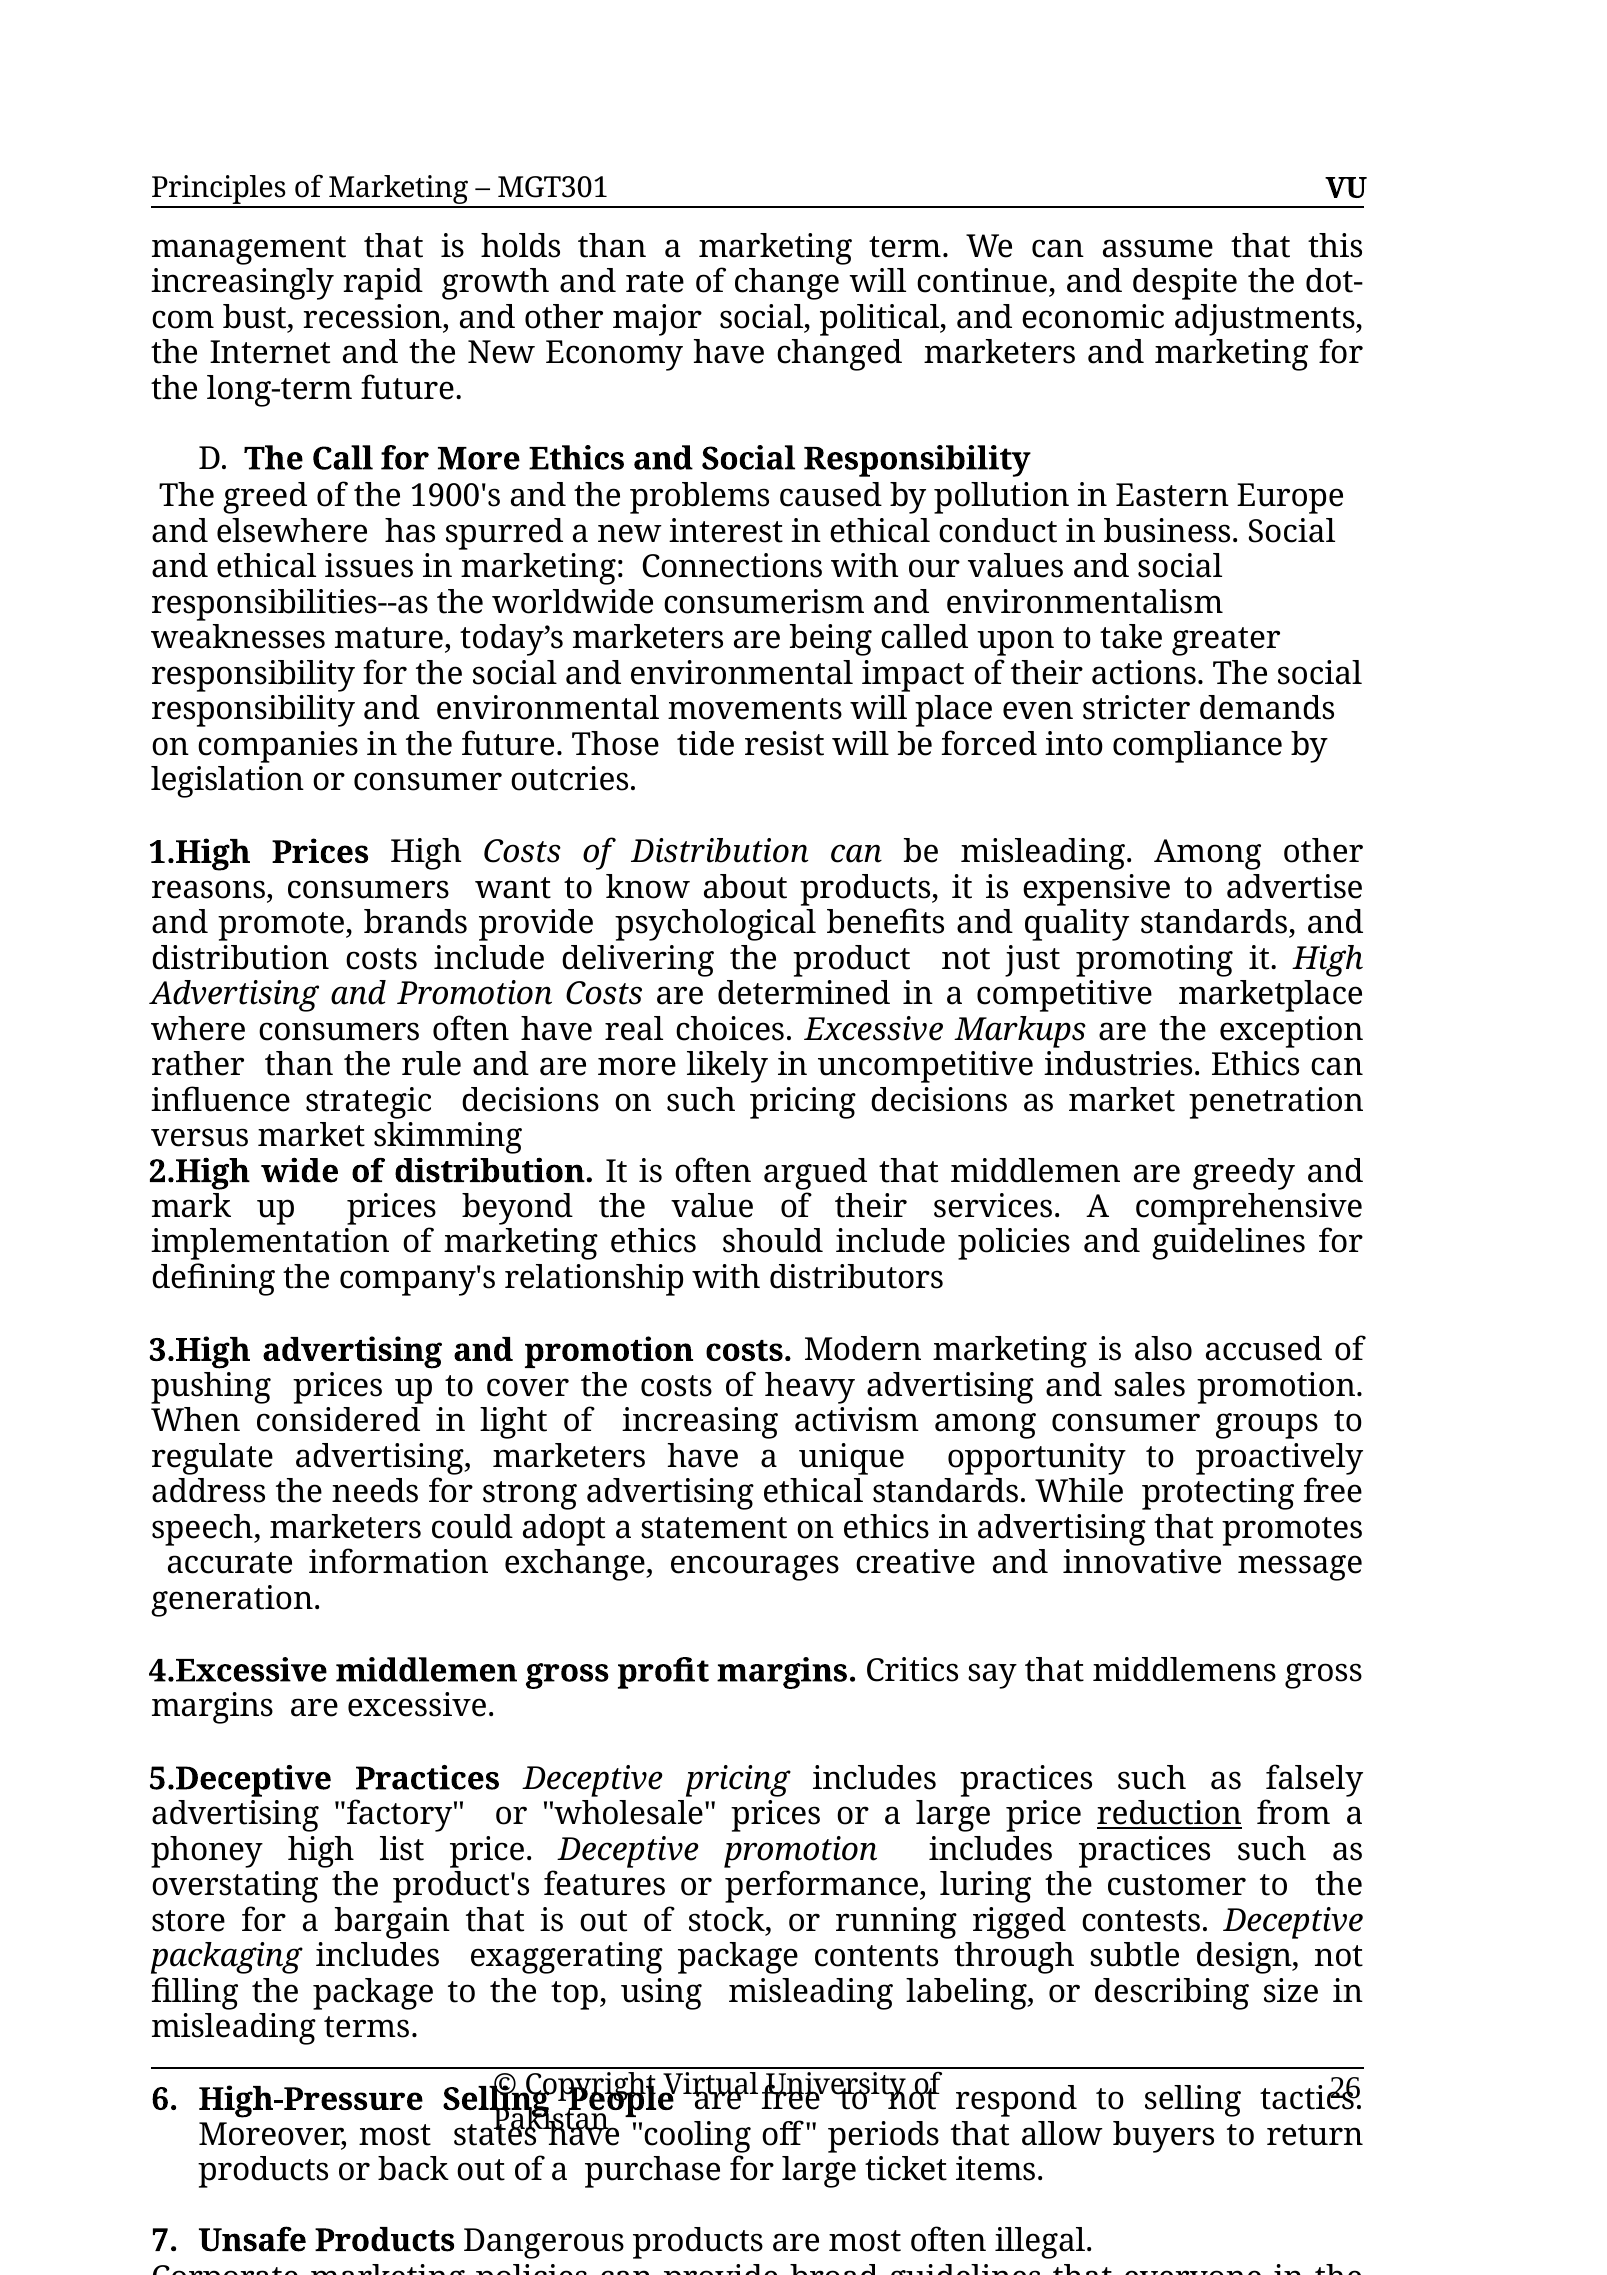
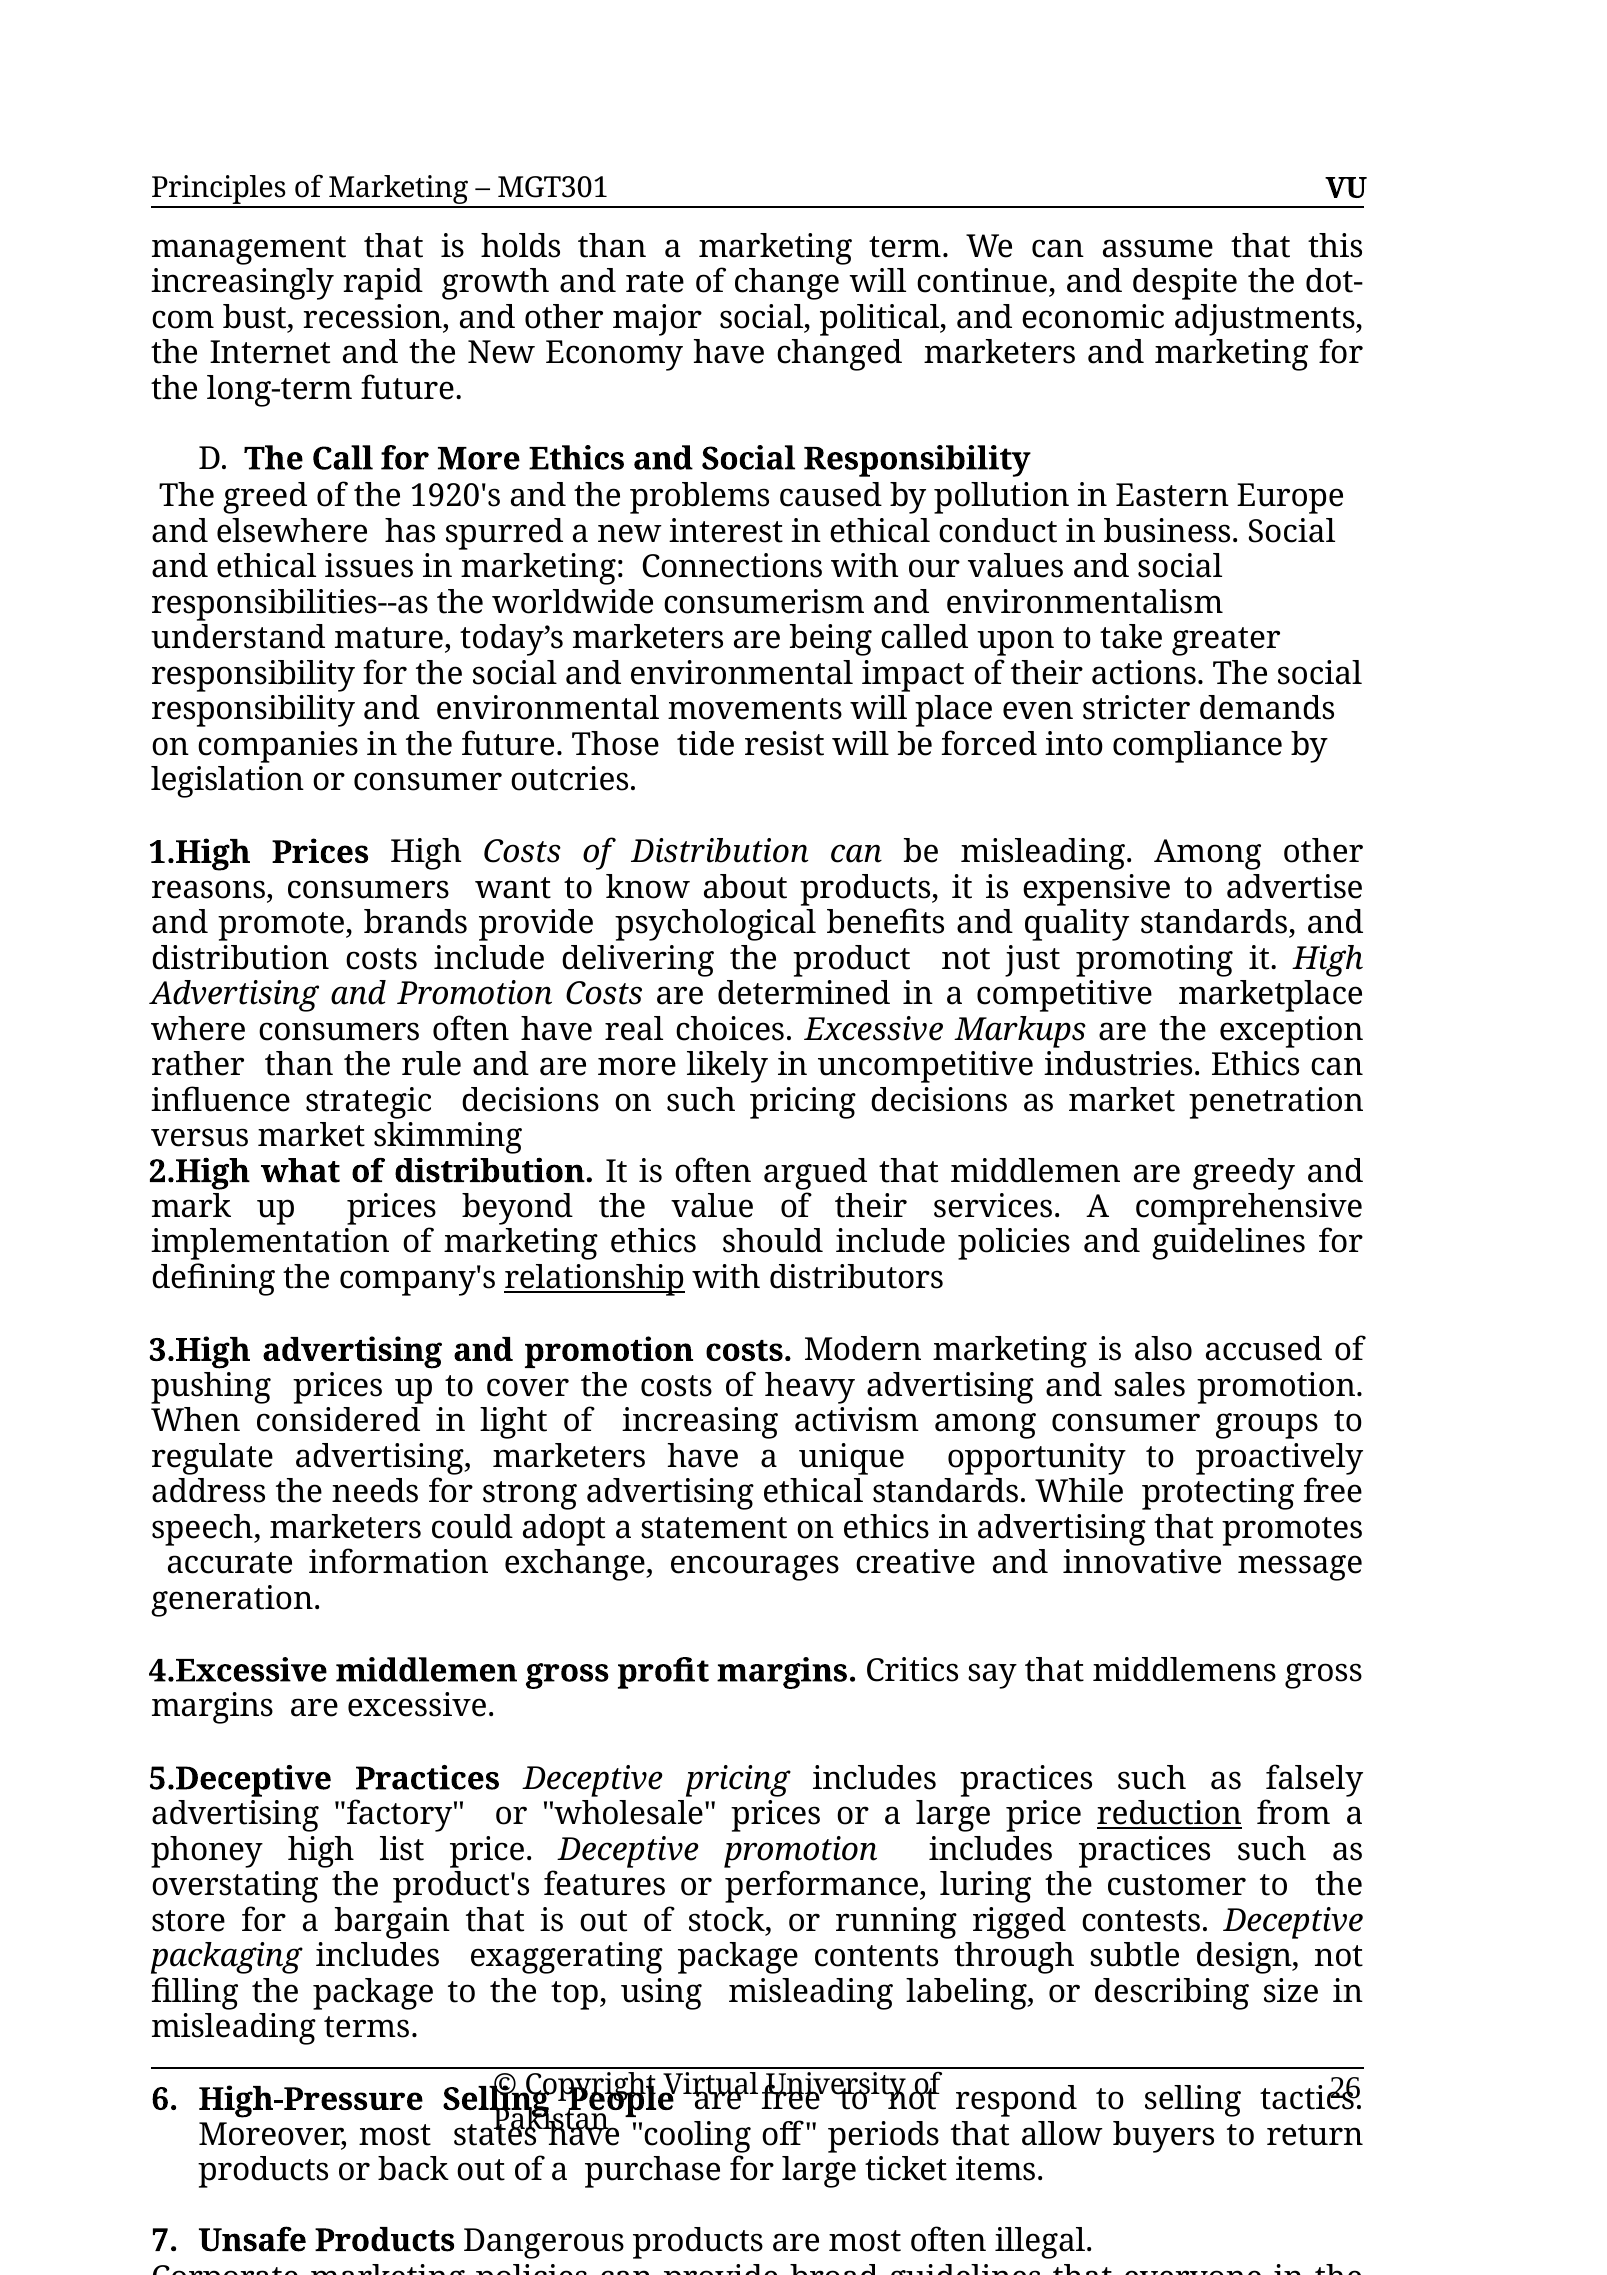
1900's: 1900's -> 1920's (456, 496)
weaknesses: weaknesses -> understand (239, 638)
wide: wide -> what (301, 1171)
relationship underline: none -> present (595, 1278)
